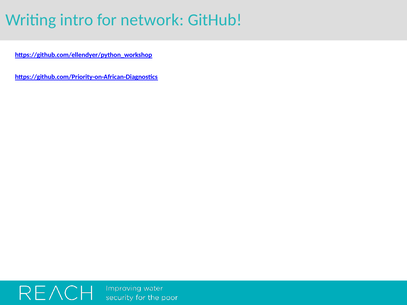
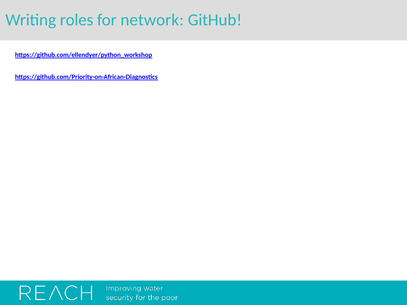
intro: intro -> roles (77, 20)
